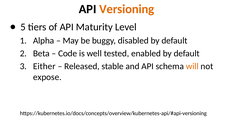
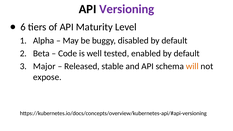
Versioning colour: orange -> purple (127, 9)
5: 5 -> 6 (23, 27)
Either: Either -> Major (44, 66)
